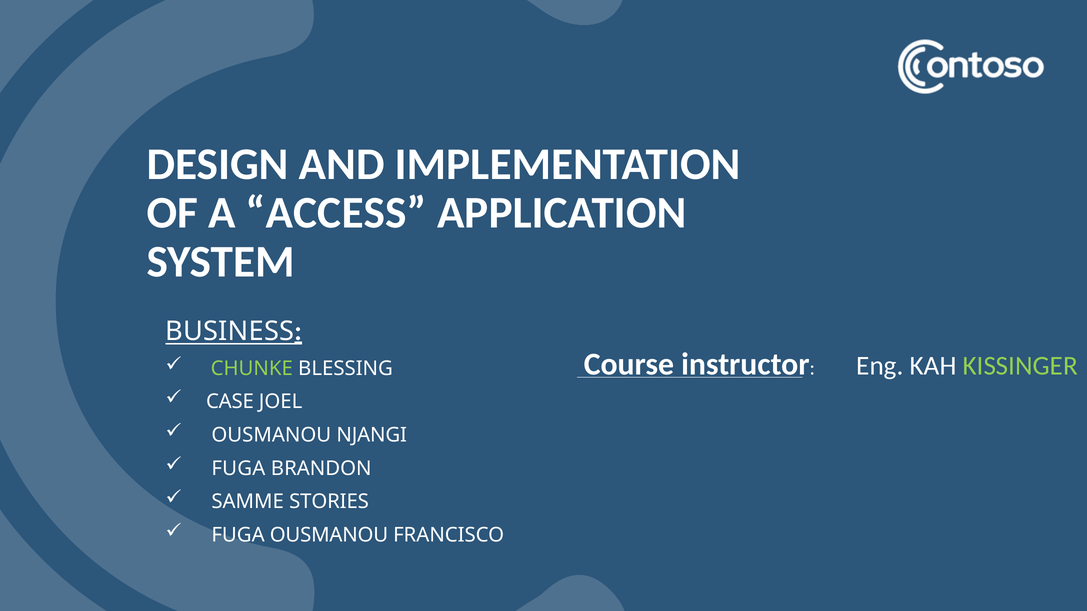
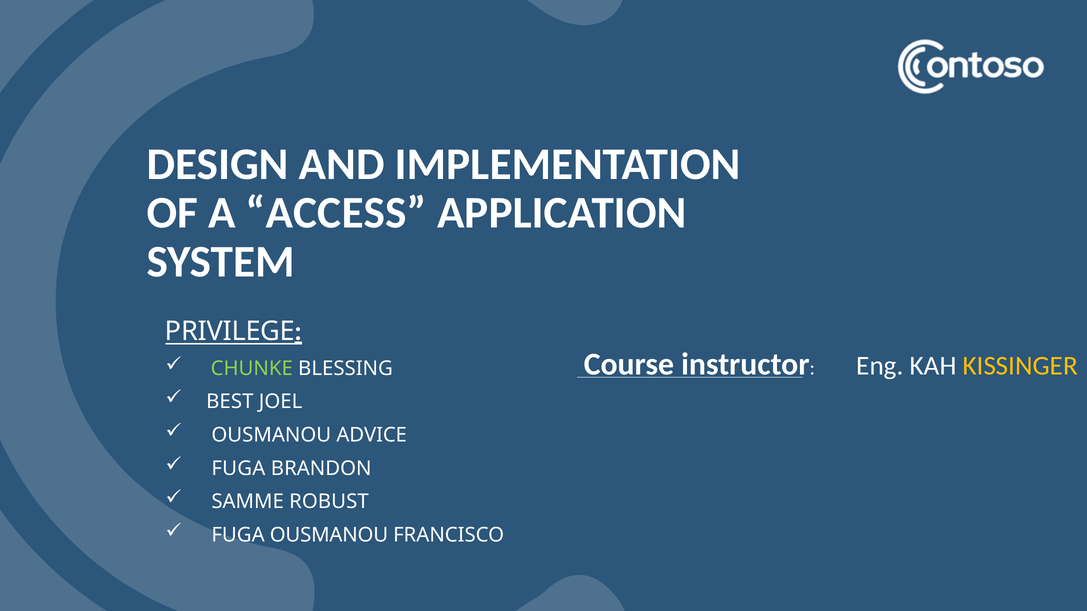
BUSINESS: BUSINESS -> PRIVILEGE (230, 332)
KISSINGER colour: light green -> yellow (1020, 366)
CASE: CASE -> BEST (230, 402)
NJANGI: NJANGI -> ADVICE (372, 435)
STORIES: STORIES -> ROBUST (329, 502)
